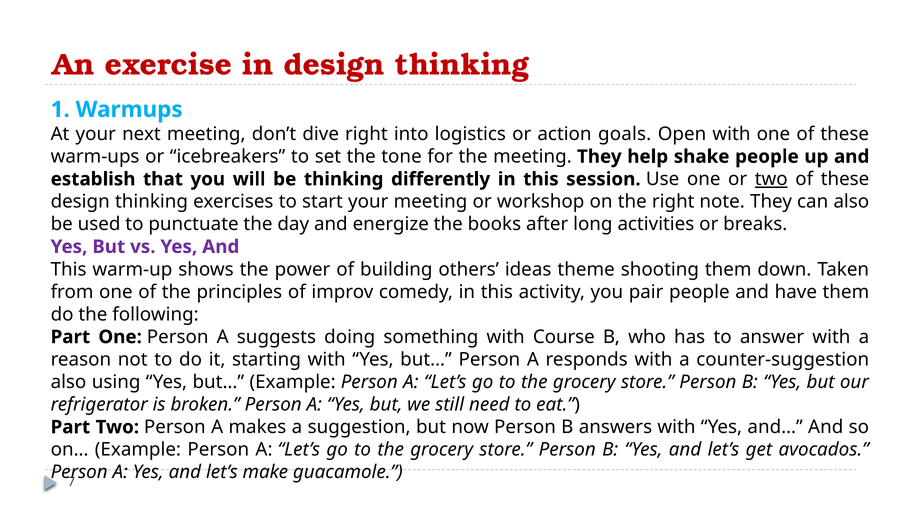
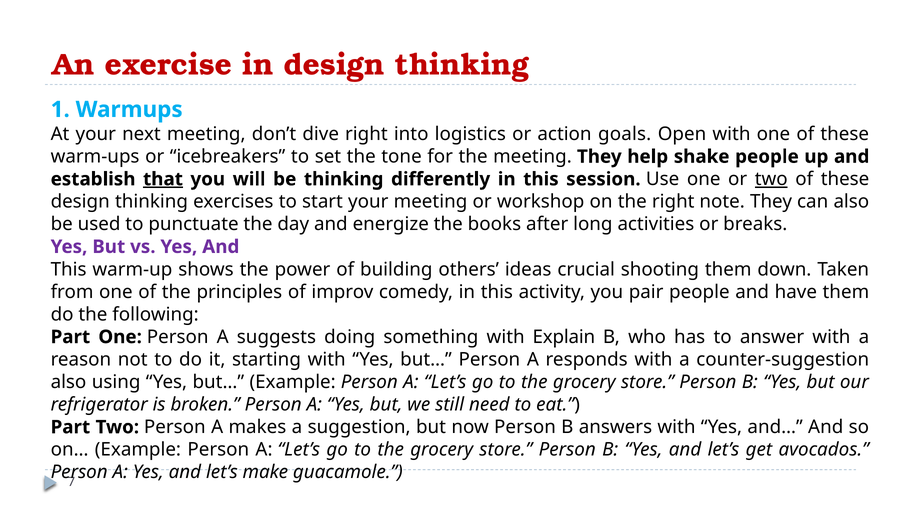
that underline: none -> present (163, 179)
theme: theme -> crucial (586, 269)
Course: Course -> Explain (564, 337)
